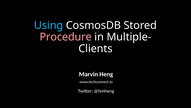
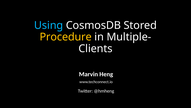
Procedure colour: pink -> yellow (66, 37)
